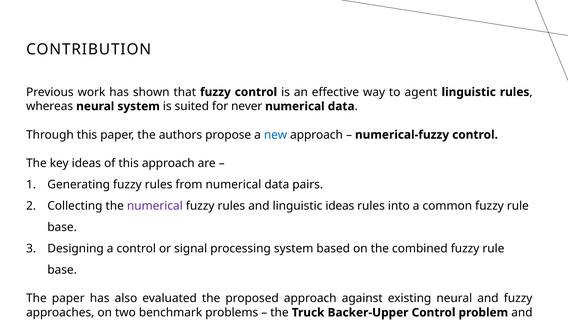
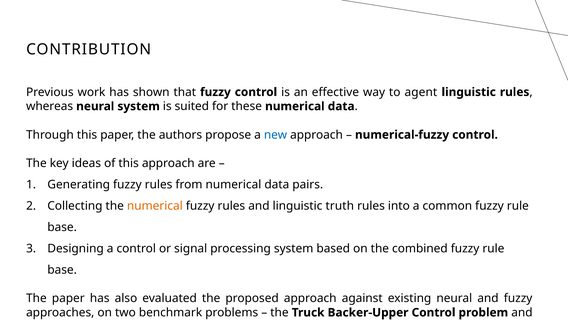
never: never -> these (247, 106)
numerical colour: purple -> orange (155, 206)
linguistic ideas: ideas -> truth (340, 206)
